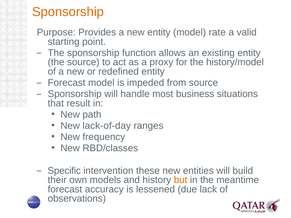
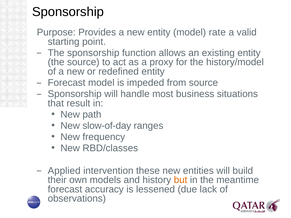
Sponsorship colour: orange -> black (68, 12)
lack-of-day: lack-of-day -> slow-of-day (107, 126)
Specific: Specific -> Applied (64, 171)
